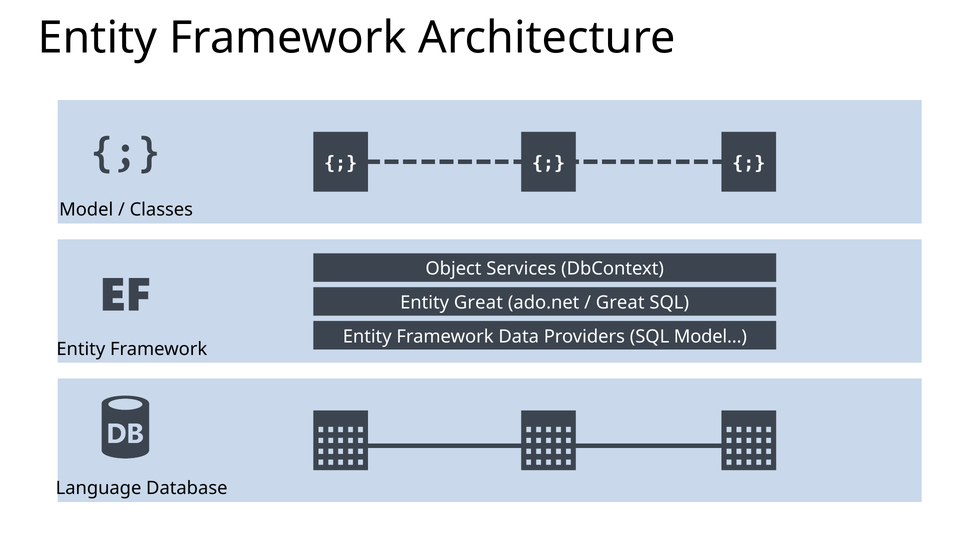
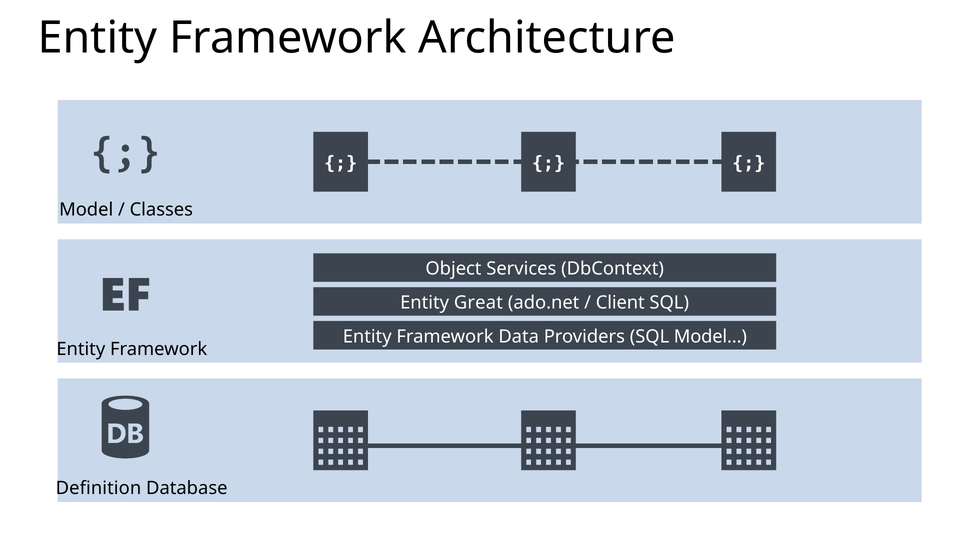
Great: Great -> Client (620, 303)
Language: Language -> Definition (98, 488)
